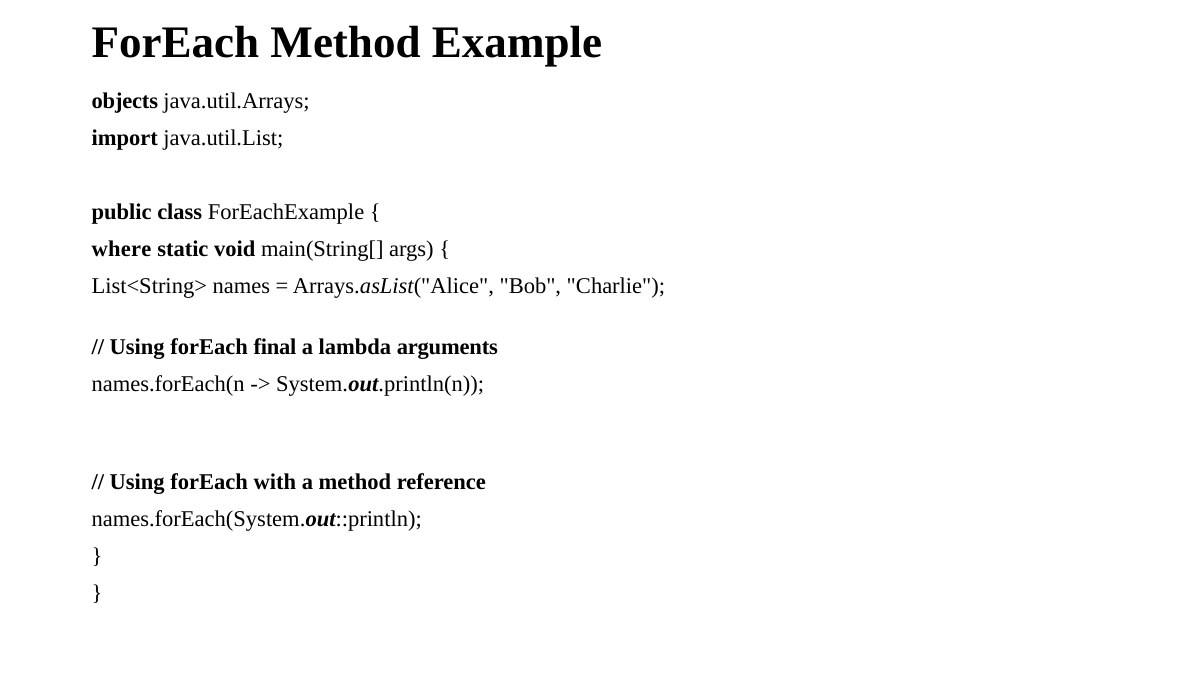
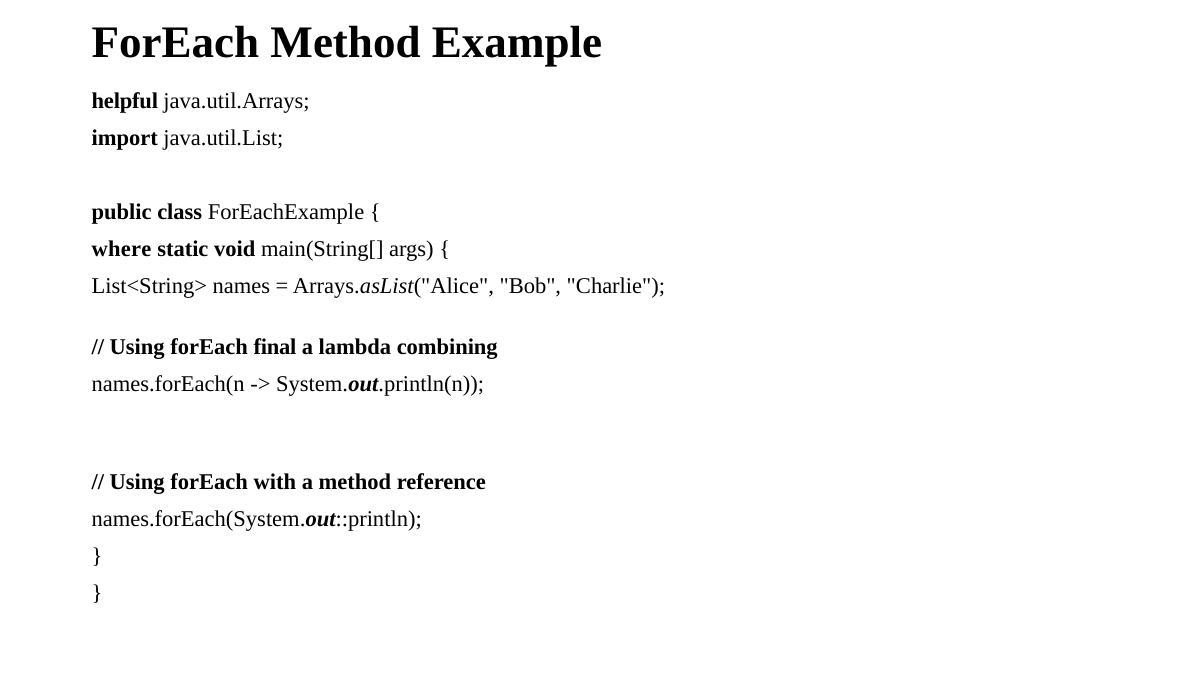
objects: objects -> helpful (125, 102)
arguments: arguments -> combining (447, 347)
